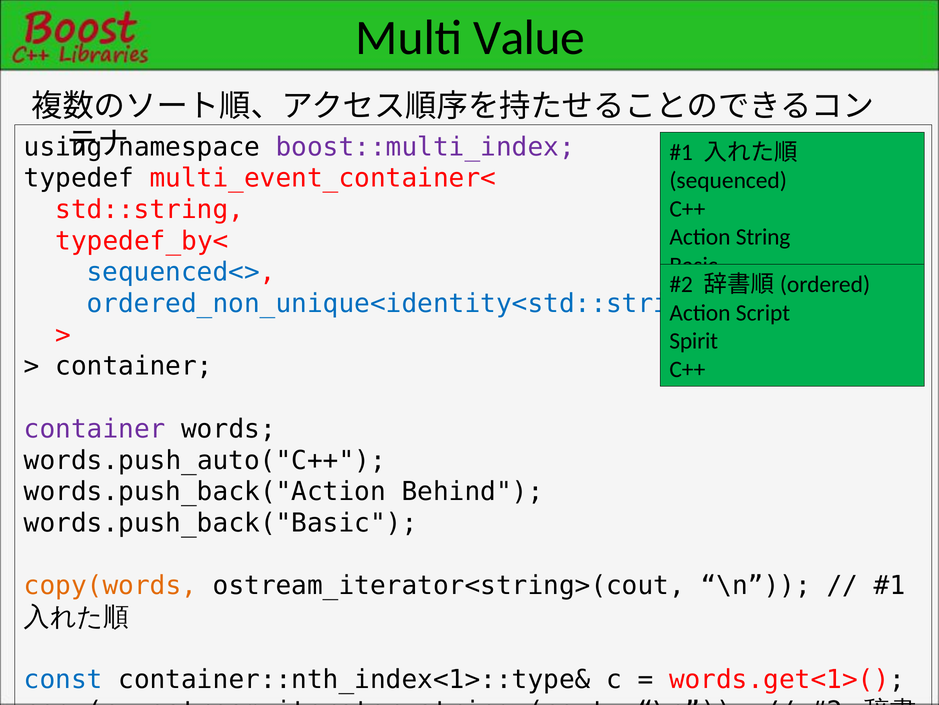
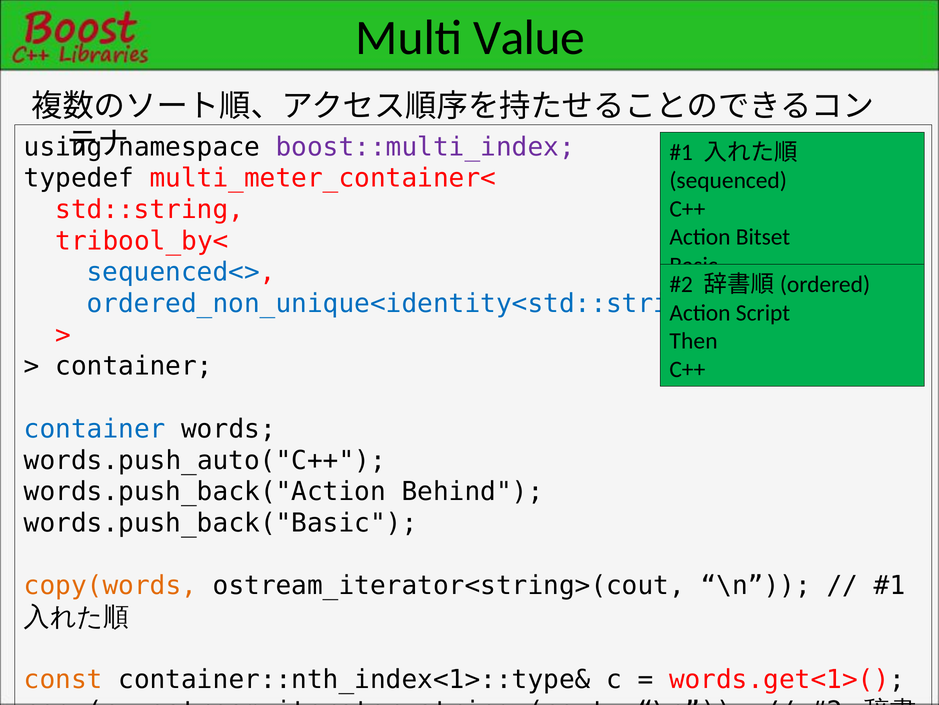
multi_event_container<: multi_event_container< -> multi_meter_container< (323, 178)
String: String -> Bitset (763, 237)
typedef_by<: typedef_by< -> tribool_by< (142, 241)
Spirit: Spirit -> Then (694, 341)
container colour: purple -> blue (95, 429)
const colour: blue -> orange (63, 679)
